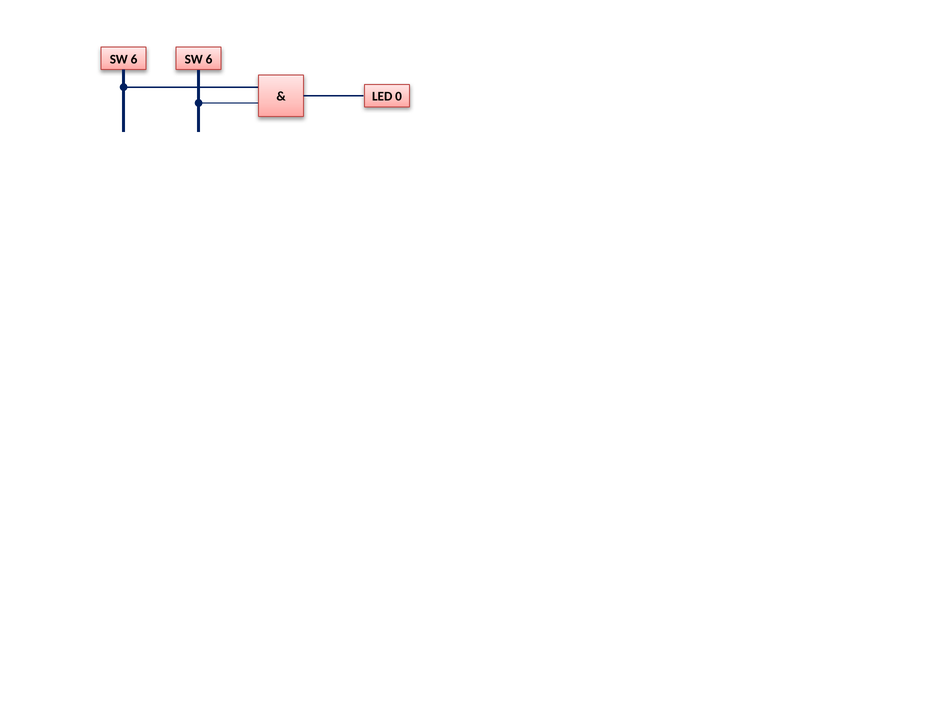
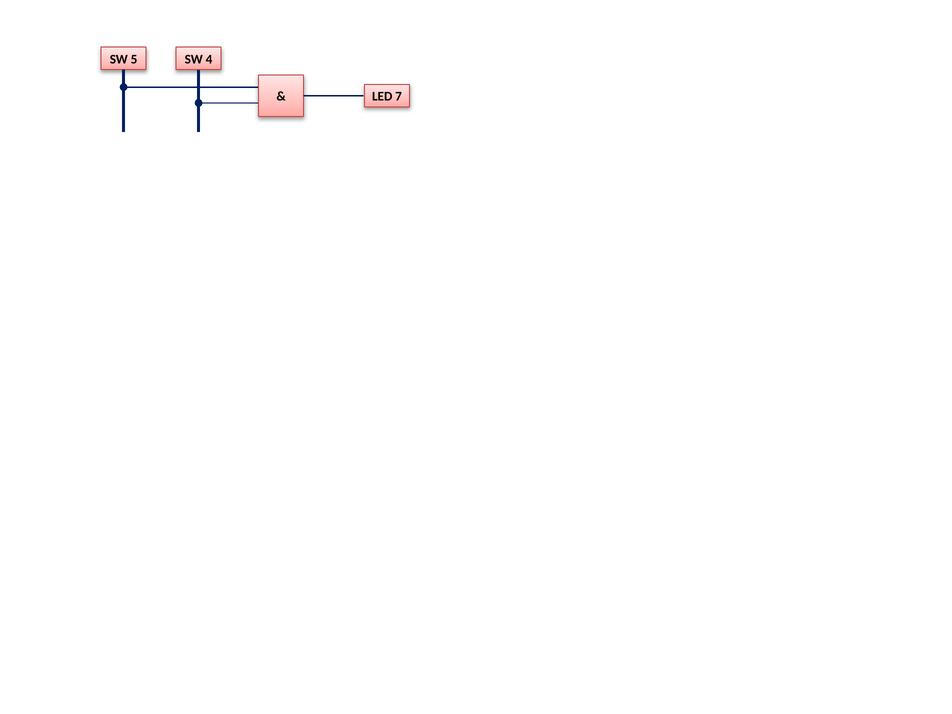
6: 6 -> 5 (134, 59)
6: 6 -> 4 (209, 59)
0: 0 -> 7 (399, 96)
